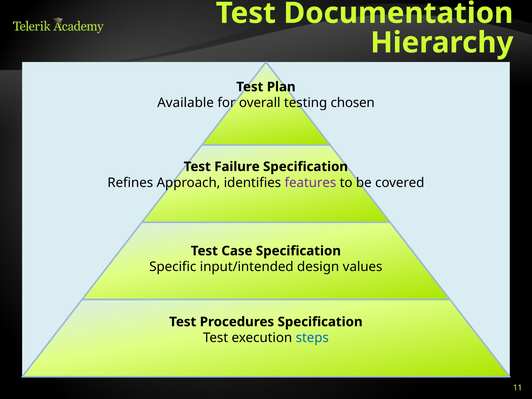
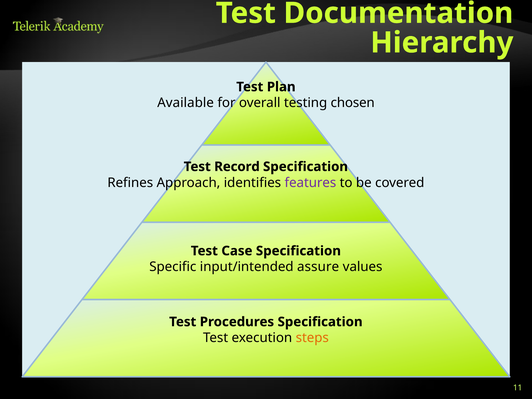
Failure: Failure -> Record (237, 167)
design: design -> assure (318, 267)
steps colour: blue -> orange (312, 338)
